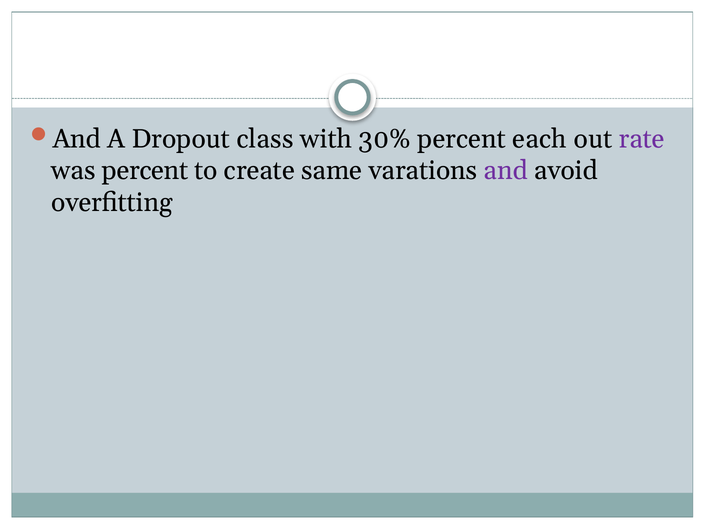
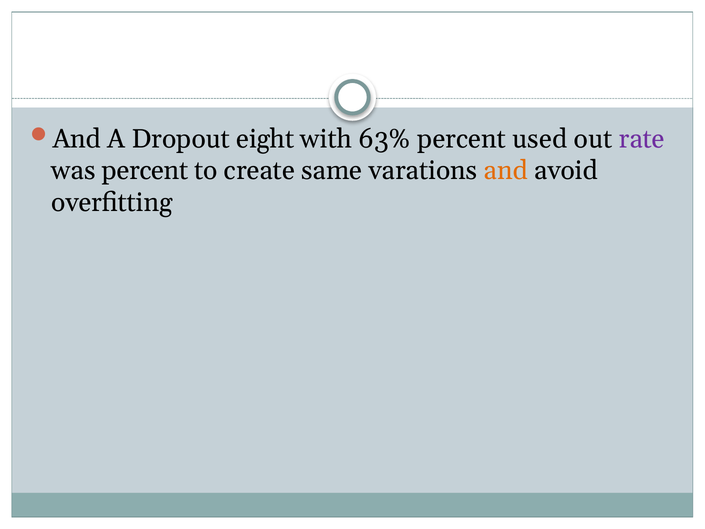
class: class -> eight (265, 139)
30%: 30% -> 63% (385, 139)
each: each -> used (540, 139)
and colour: purple -> orange (506, 171)
